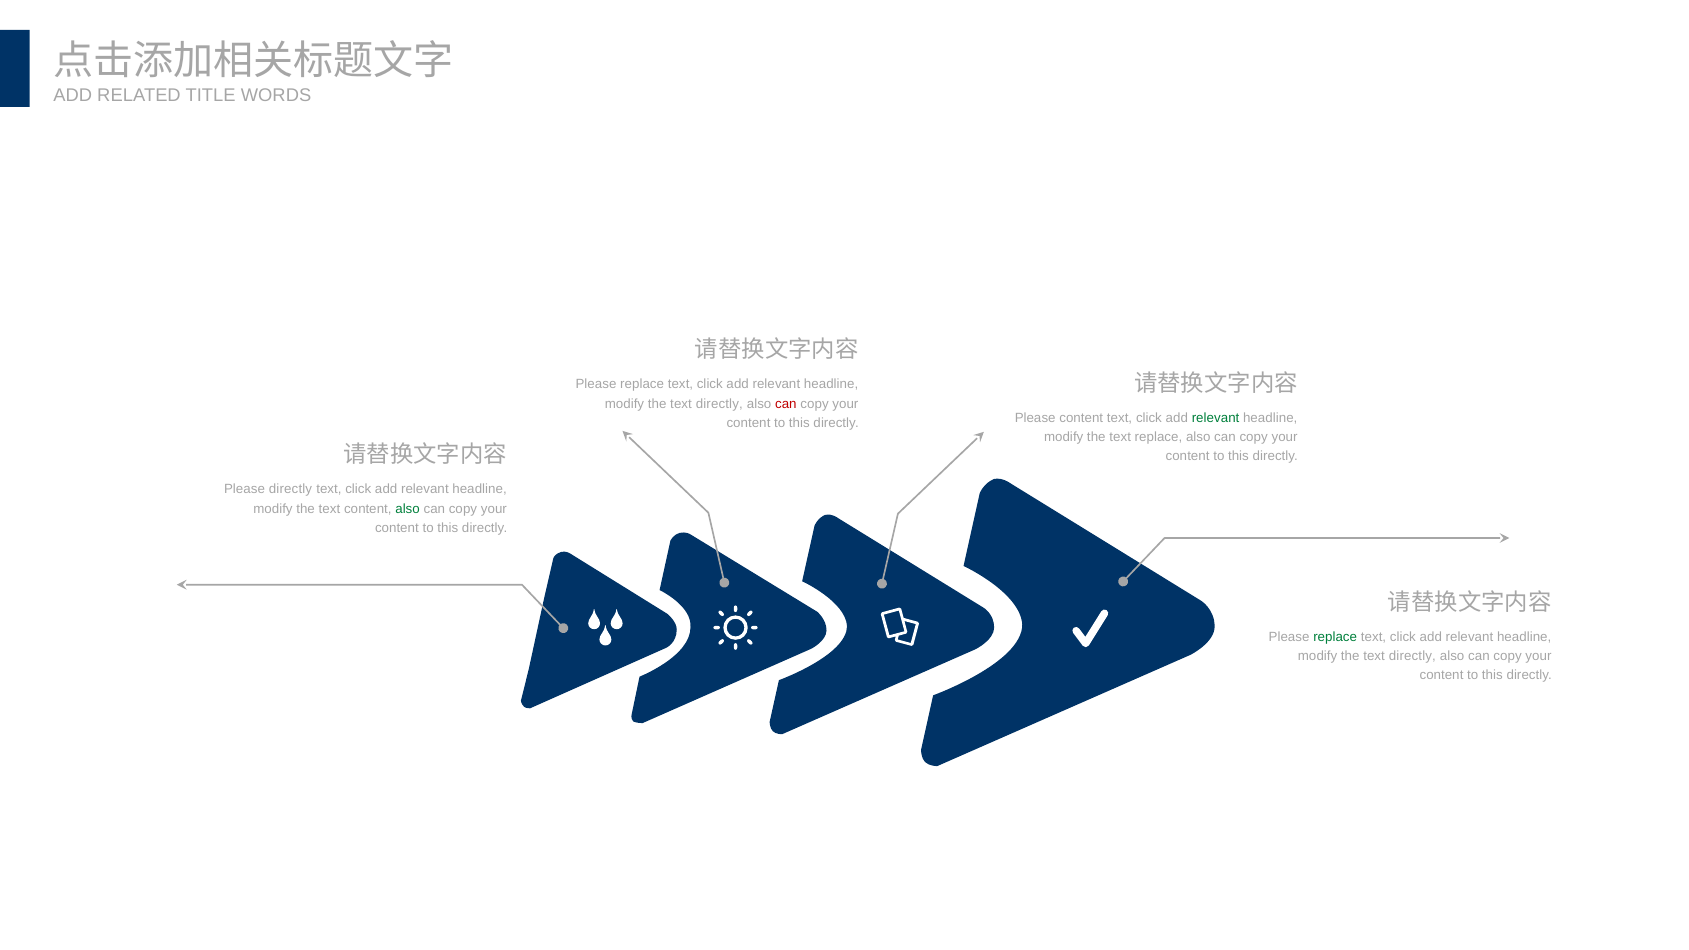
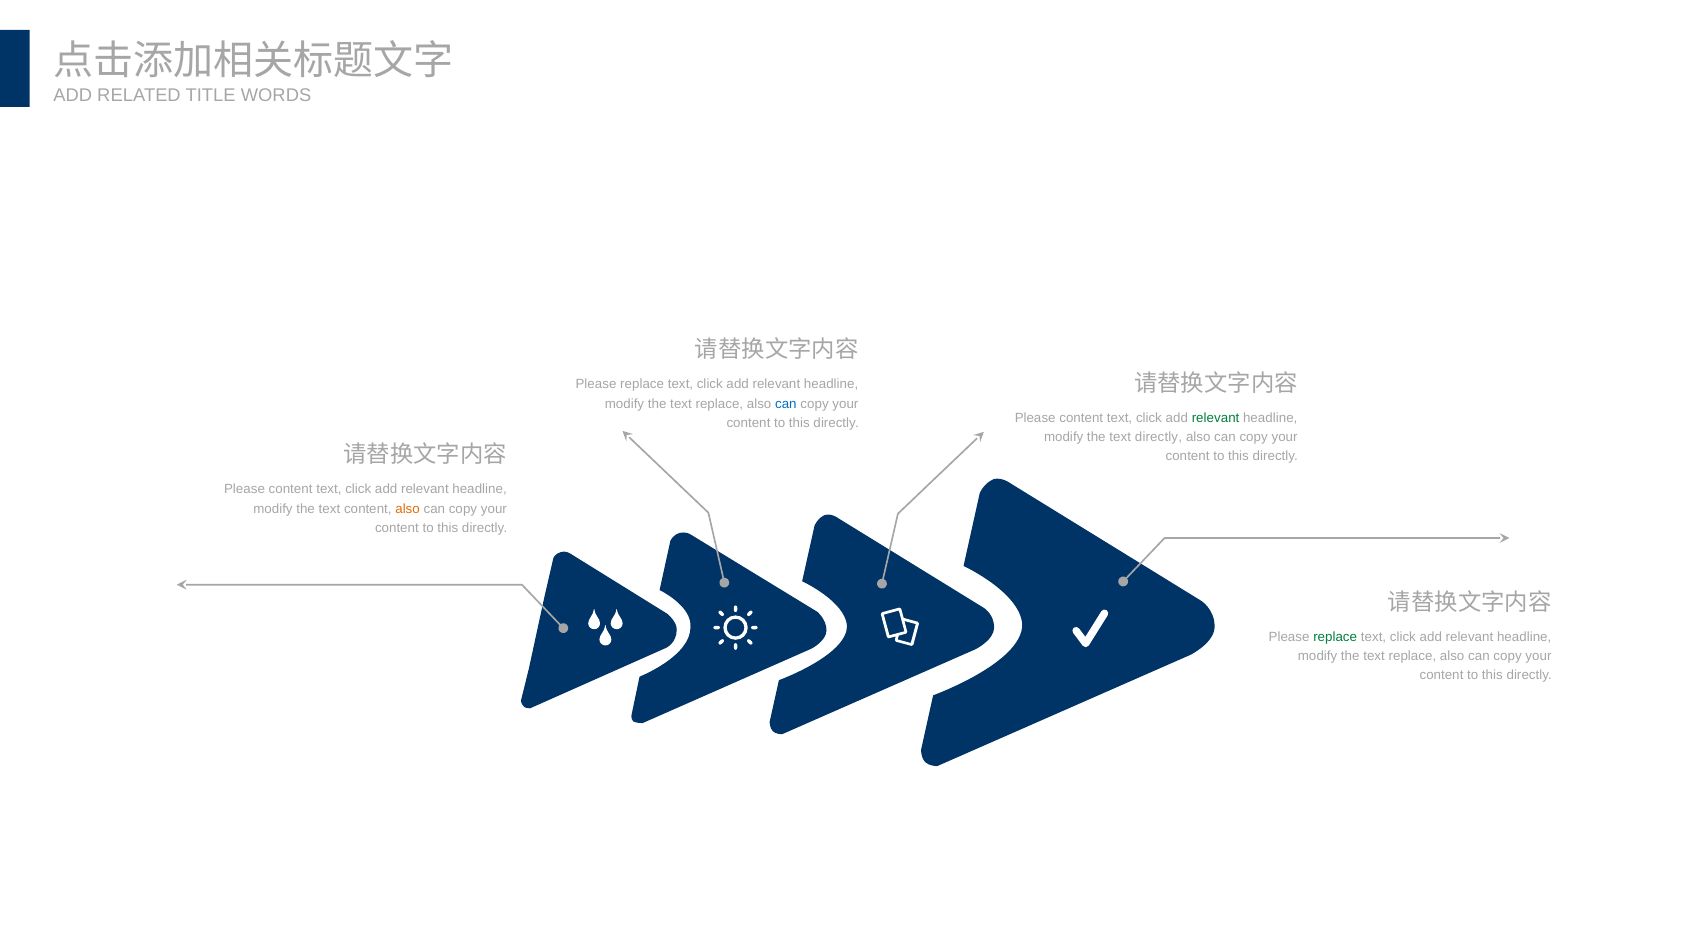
directly: directly -> replace (719, 404)
can colour: red -> blue (786, 404)
text replace: replace -> directly (1158, 437)
directly: directly -> content (291, 490)
also colour: green -> orange (408, 509)
directly: directly -> replace (1412, 656)
